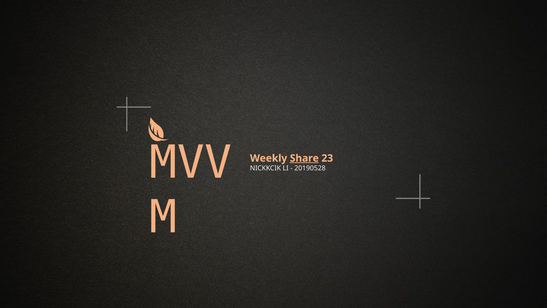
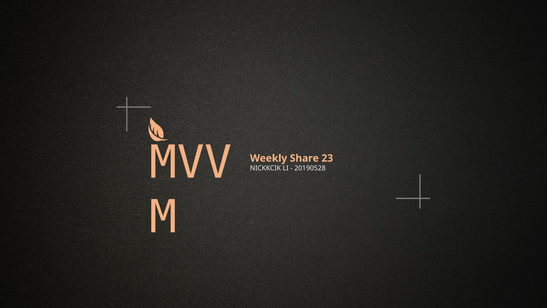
Share underline: present -> none (304, 158)
